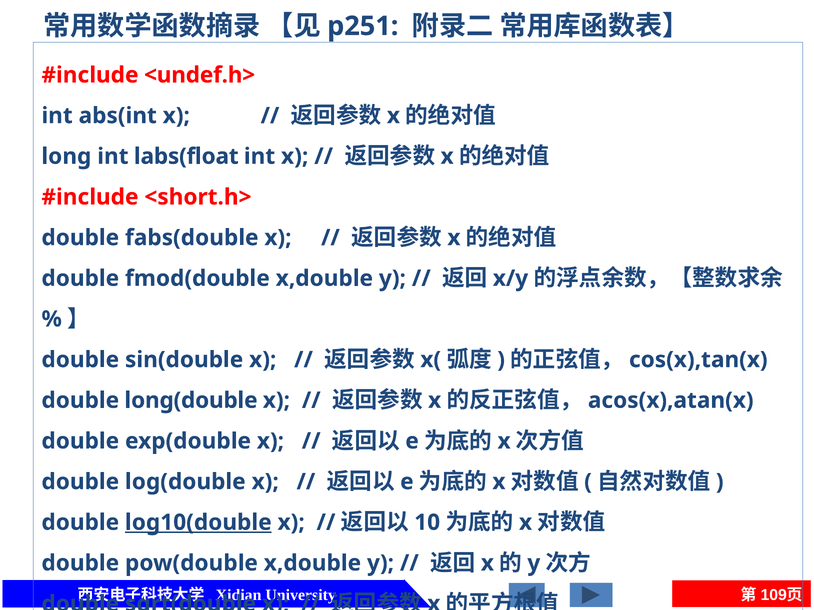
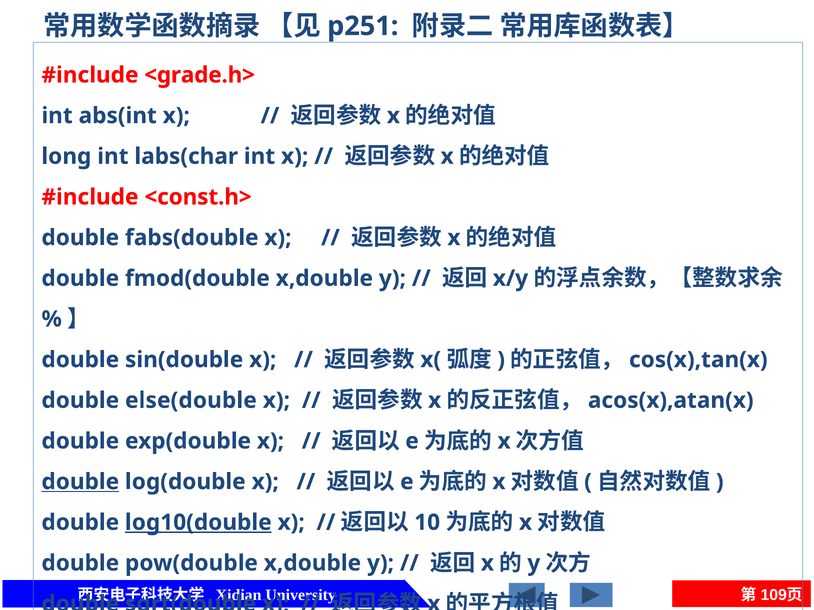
<undef.h>: <undef.h> -> <grade.h> (200, 75)
labs(float: labs(float -> labs(char (186, 157)
<short.h>: <short.h> -> <const.h> (198, 197)
long(double: long(double -> else(double (191, 401)
double underline: none -> present (80, 482)
